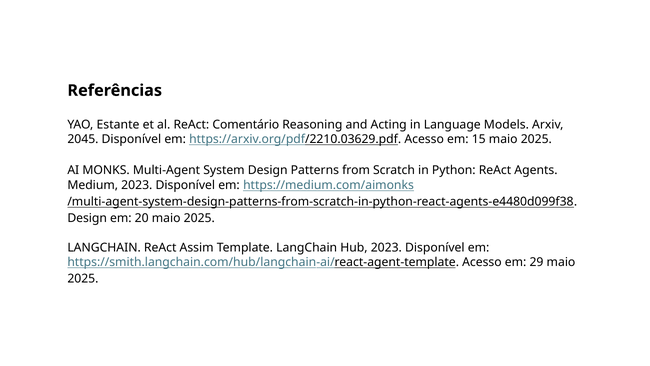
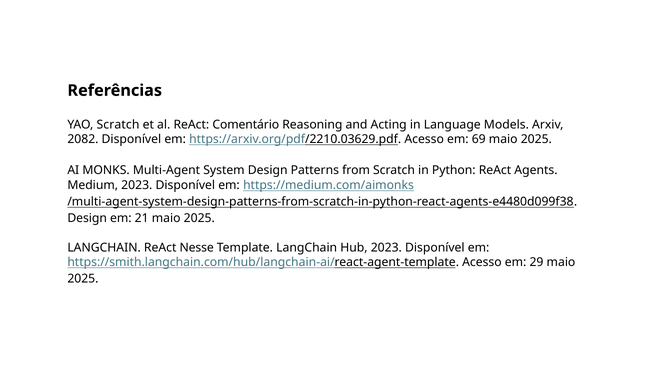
YAO Estante: Estante -> Scratch (118, 124)
2045: 2045 -> 2082 (83, 139)
15: 15 -> 69 (479, 139)
20: 20 -> 21 (142, 218)
Assim: Assim -> Nesse (197, 247)
